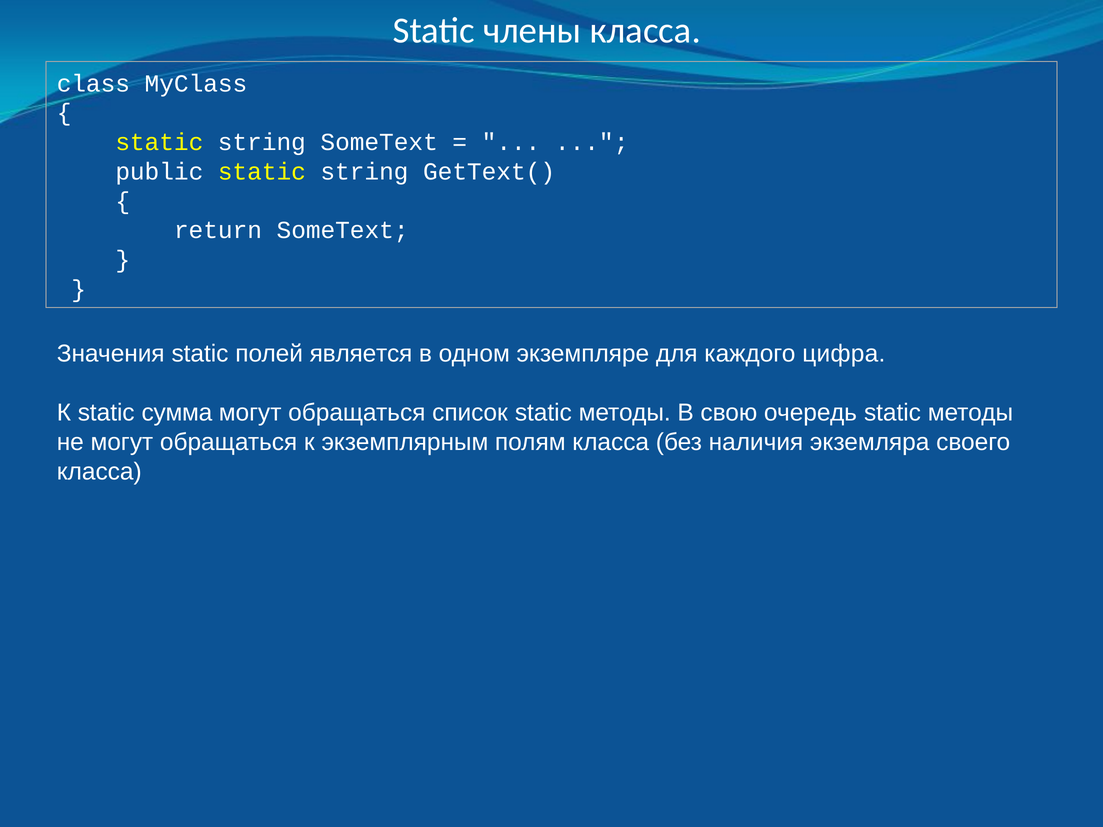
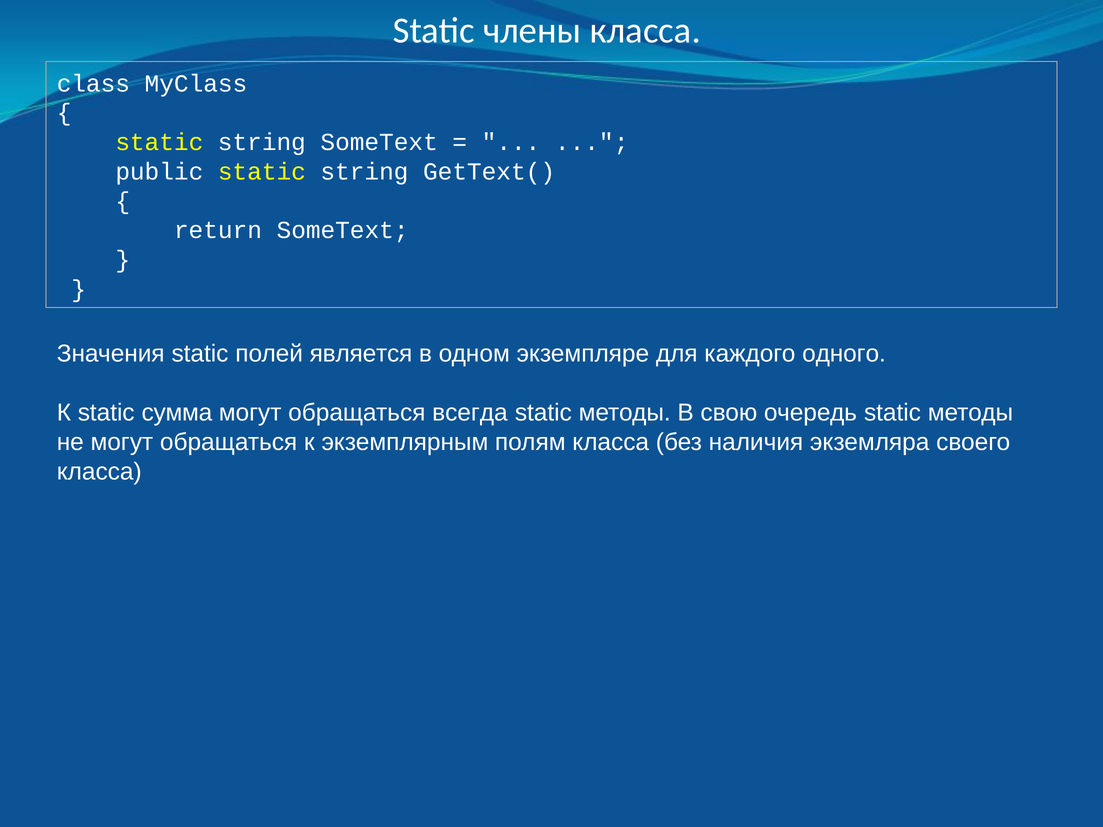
цифра: цифра -> одного (844, 354)
список: список -> всегда (470, 413)
